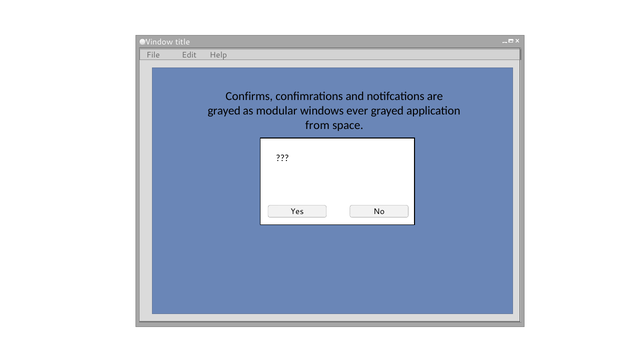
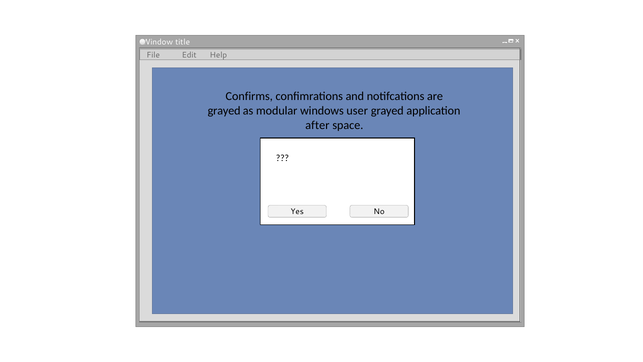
ever: ever -> user (357, 111)
from: from -> after (317, 125)
